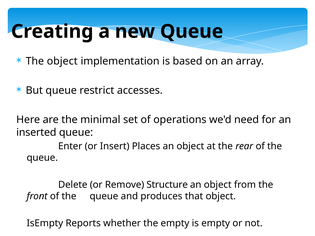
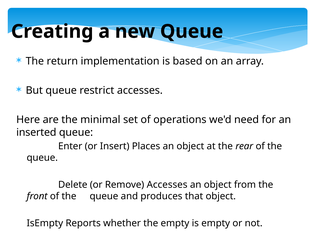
The object: object -> return (62, 61)
Remove Structure: Structure -> Accesses (167, 185)
